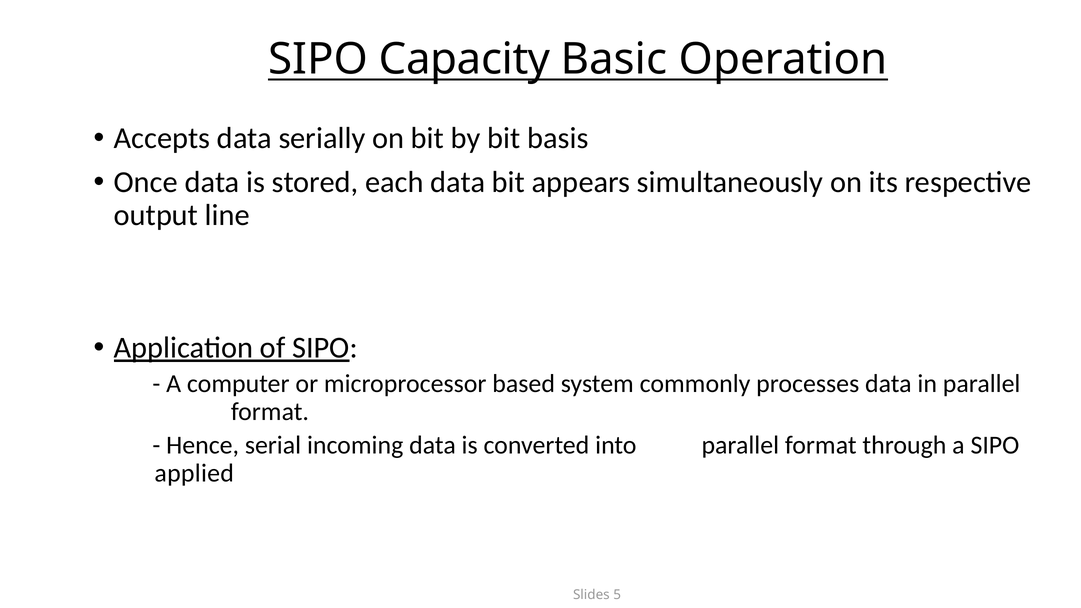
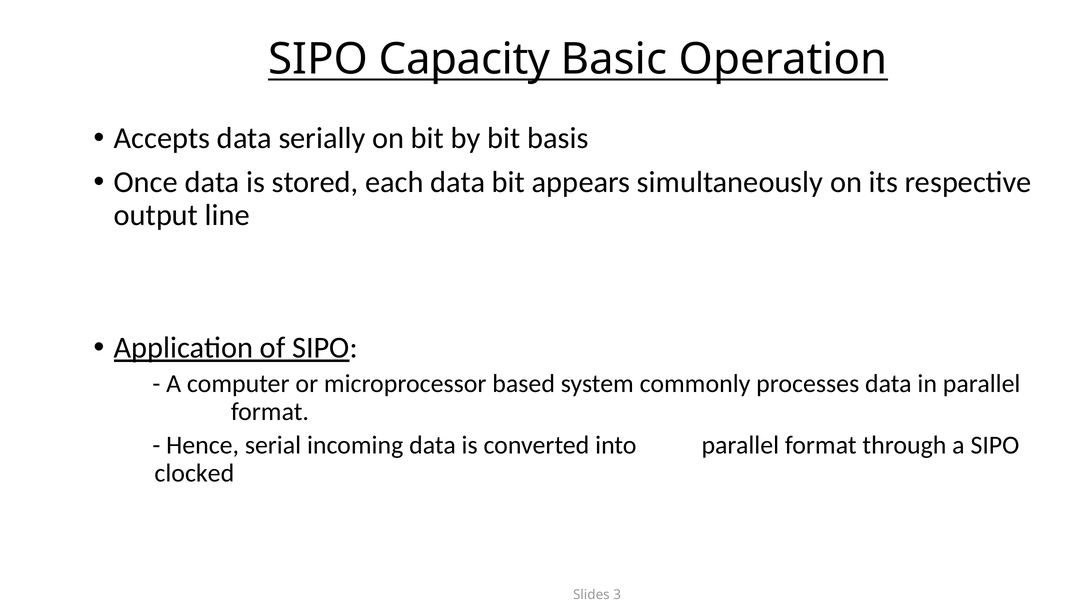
applied: applied -> clocked (194, 473)
5: 5 -> 3 (617, 595)
